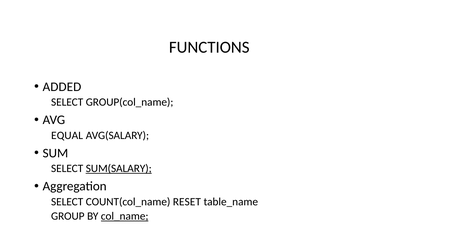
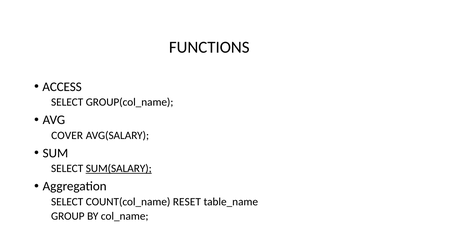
ADDED: ADDED -> ACCESS (62, 87)
EQUAL: EQUAL -> COVER (67, 136)
col_name underline: present -> none (125, 217)
